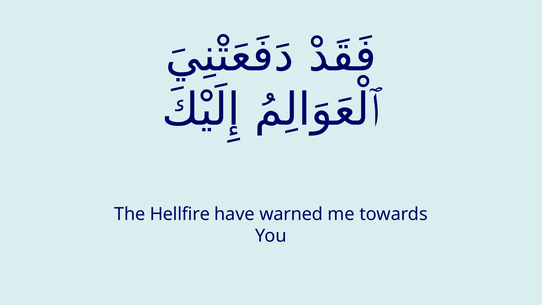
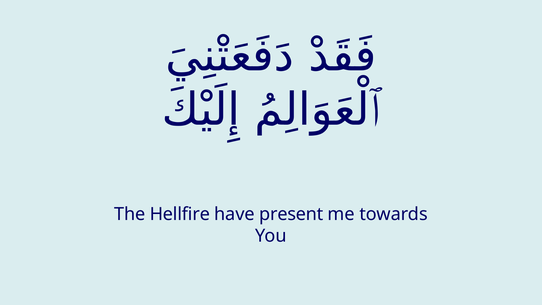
warned: warned -> present (291, 214)
